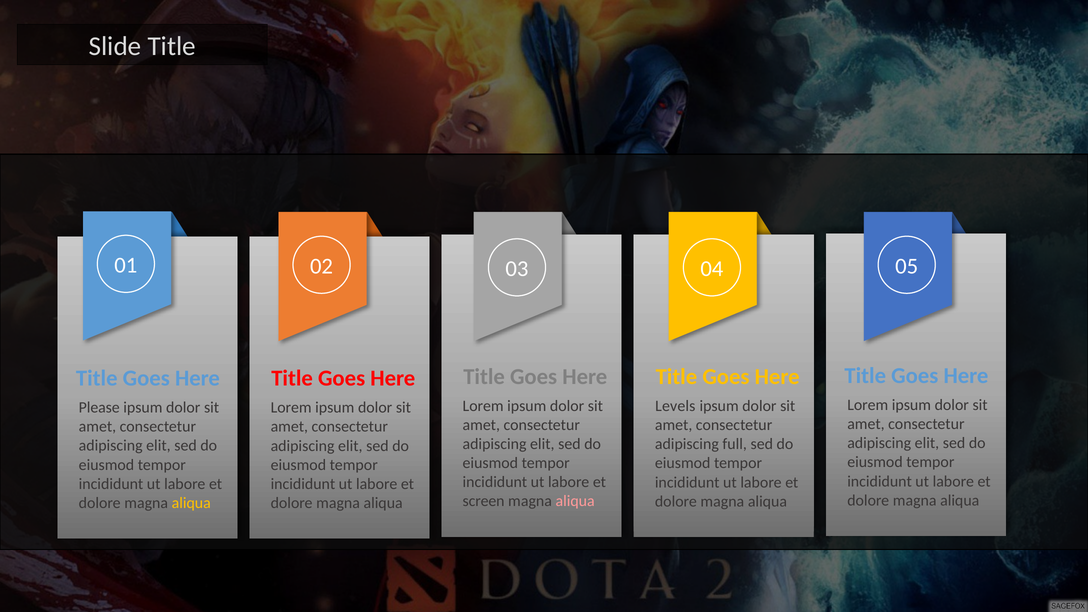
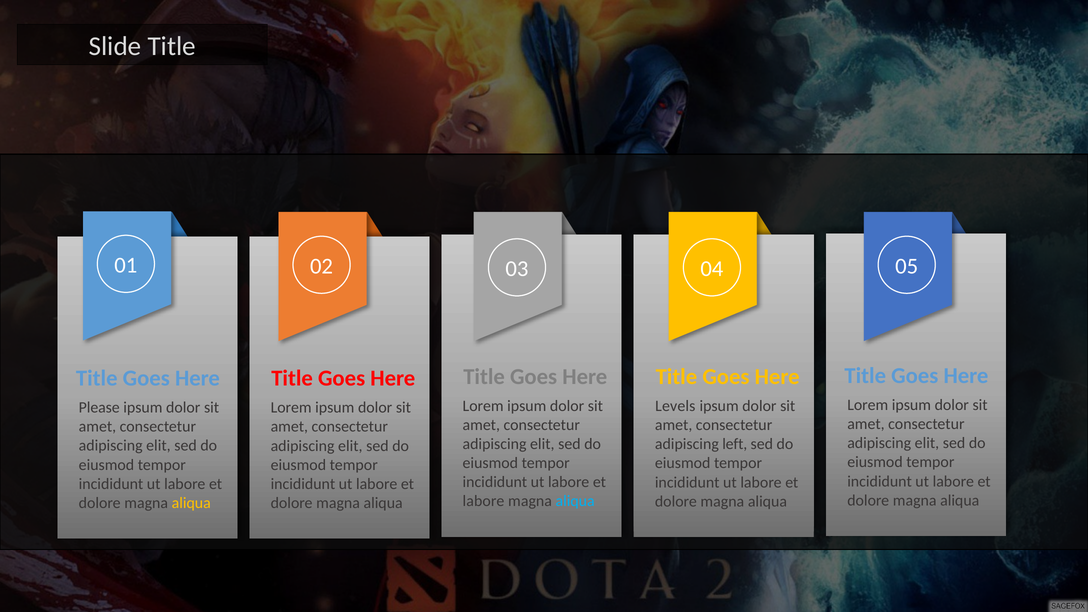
full: full -> left (735, 444)
screen: screen -> labore (483, 501)
aliqua colour: pink -> light blue (575, 501)
